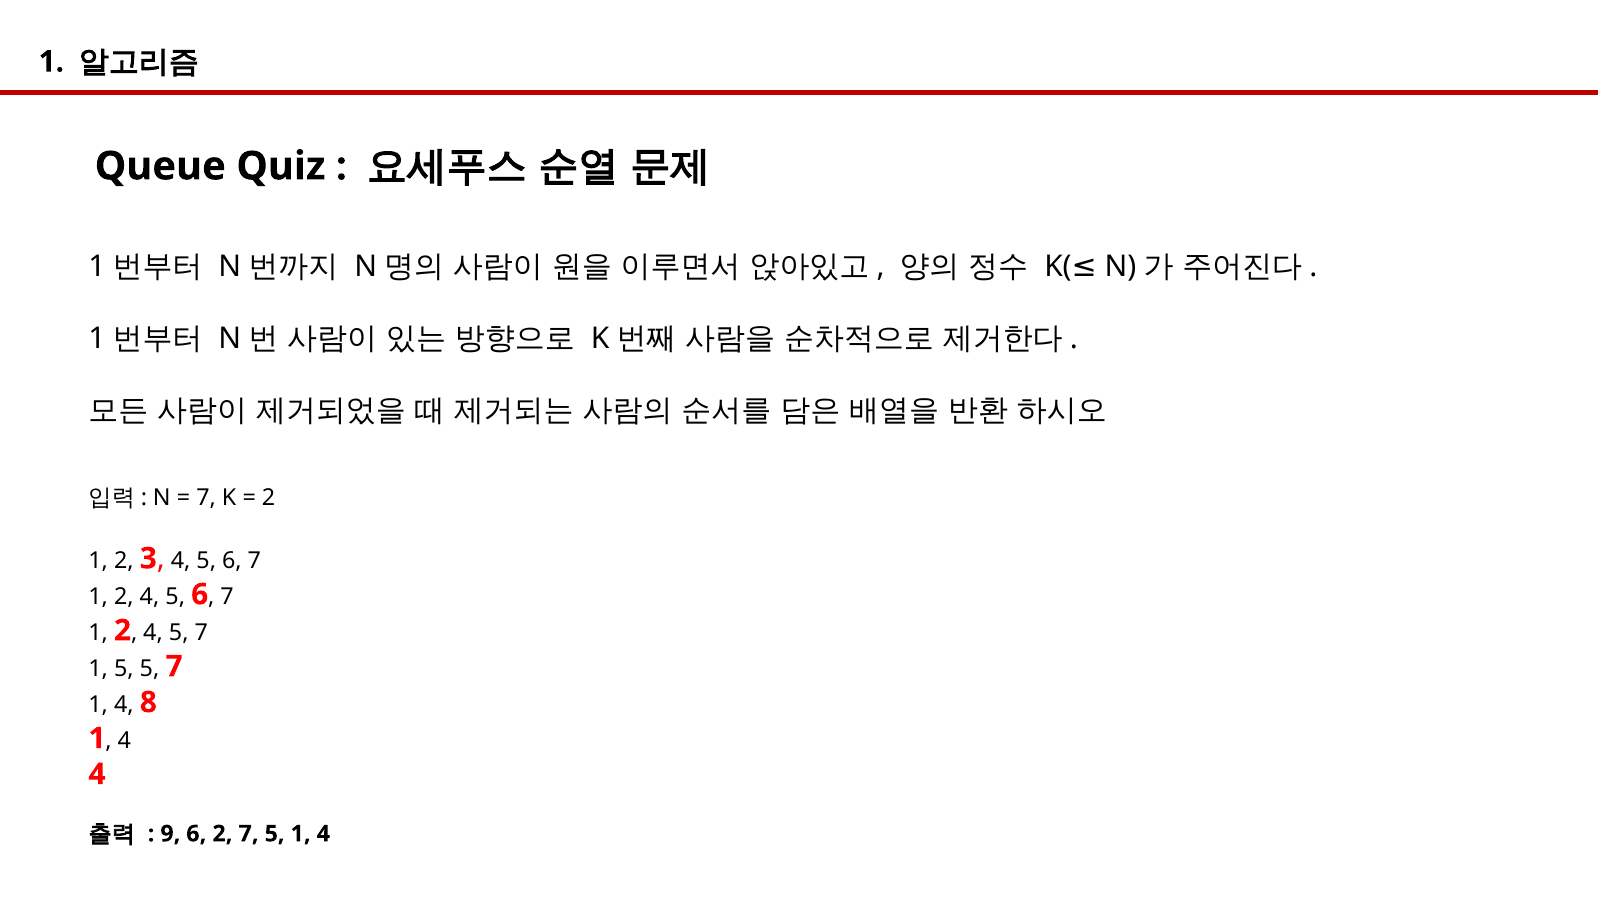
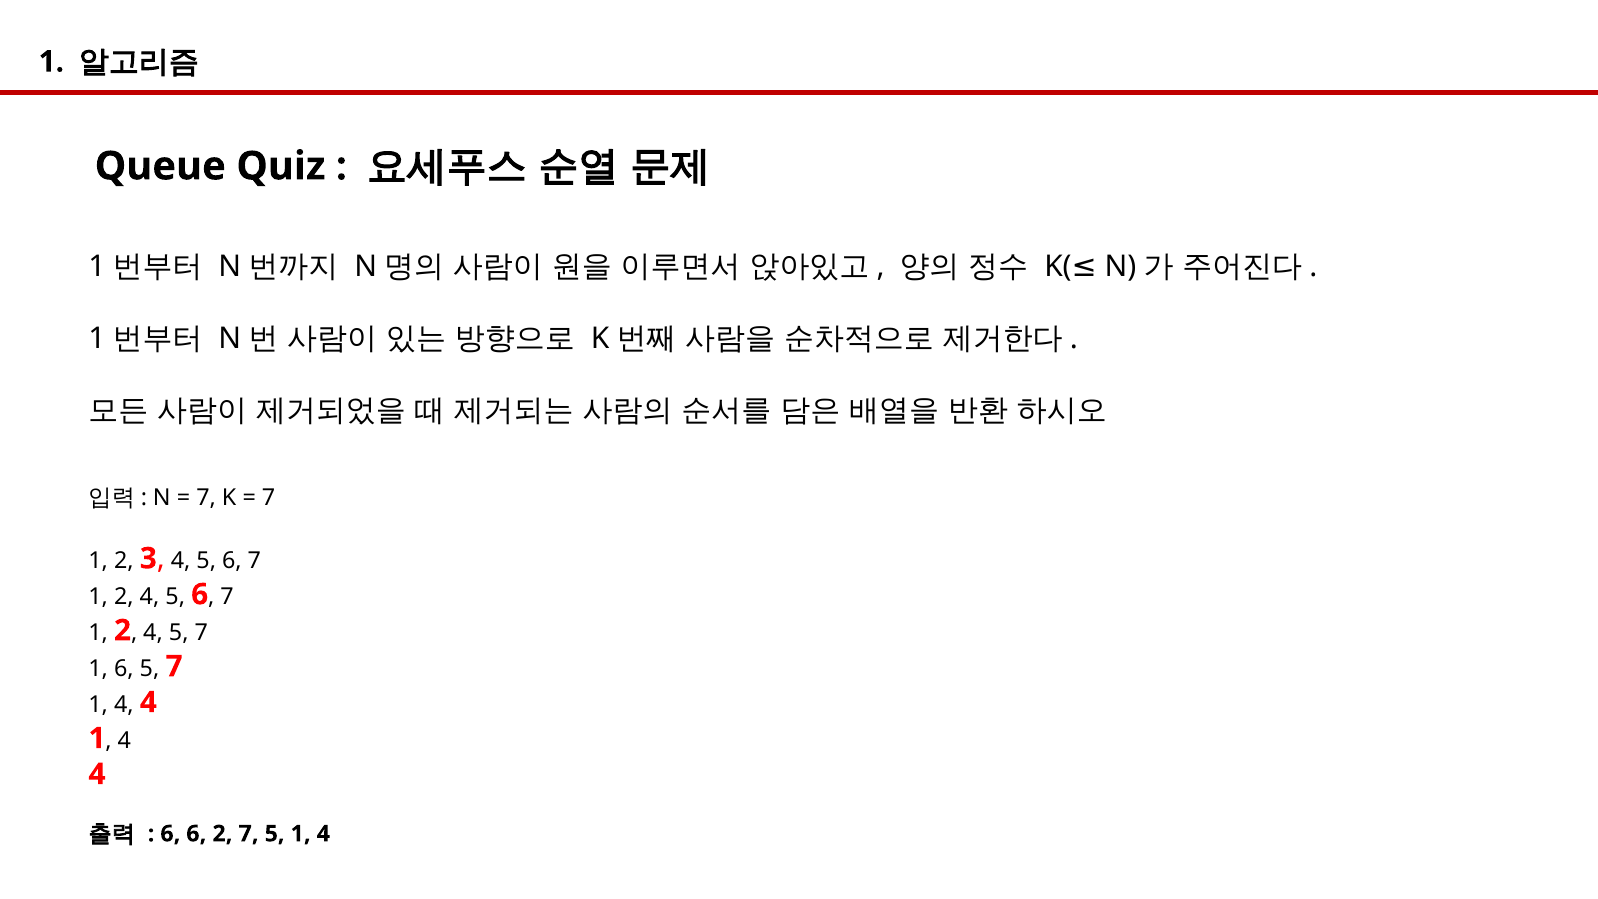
2: 2 -> 7 (269, 498)
1 5: 5 -> 6 (124, 668)
8: 8 -> 4 (148, 702)
9: 9 -> 6 (170, 834)
